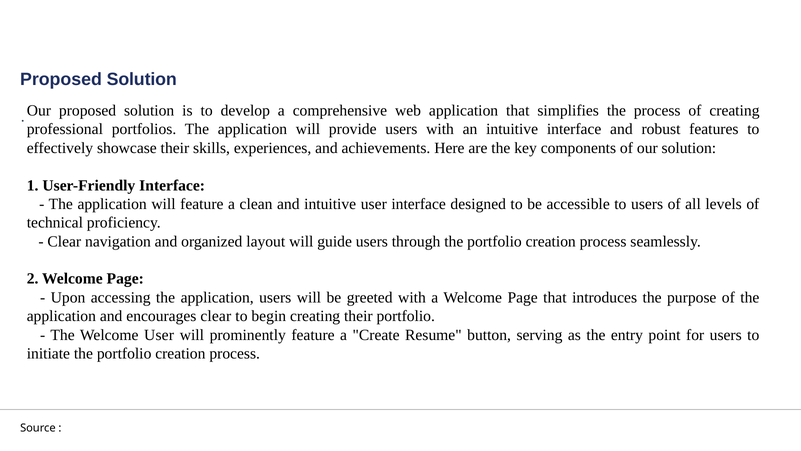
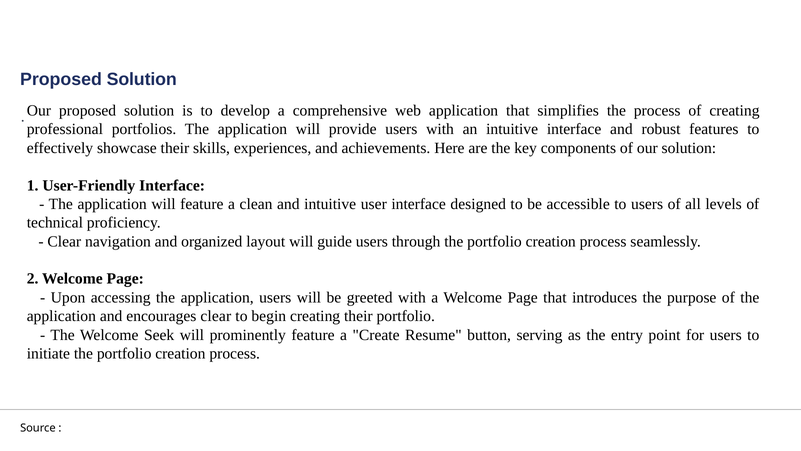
Welcome User: User -> Seek (159, 335)
